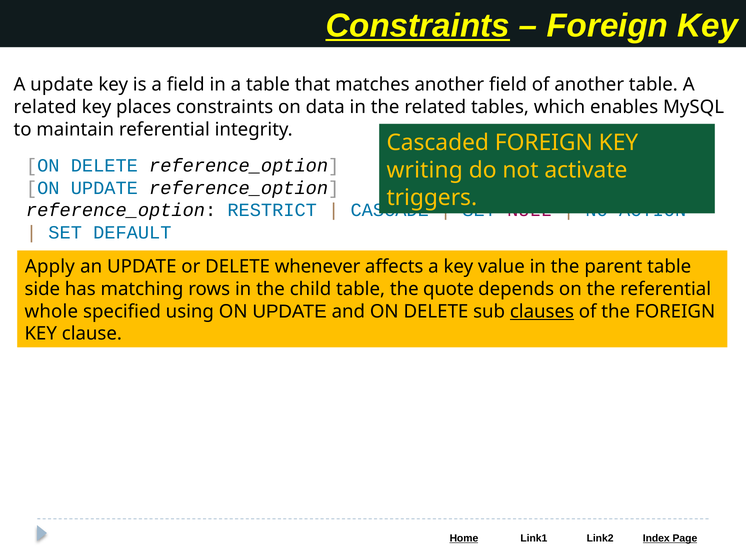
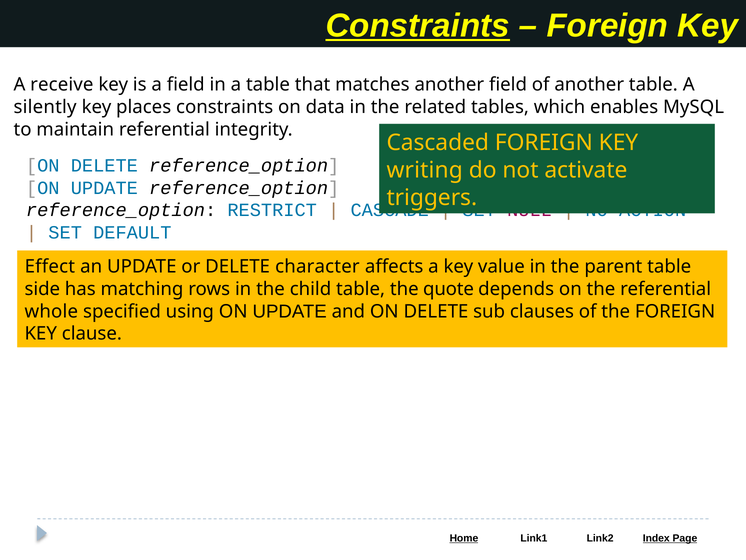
A update: update -> receive (62, 85)
related: related -> silently (45, 107)
Apply: Apply -> Effect (50, 266)
whenever: whenever -> character (317, 266)
clauses underline: present -> none (542, 311)
